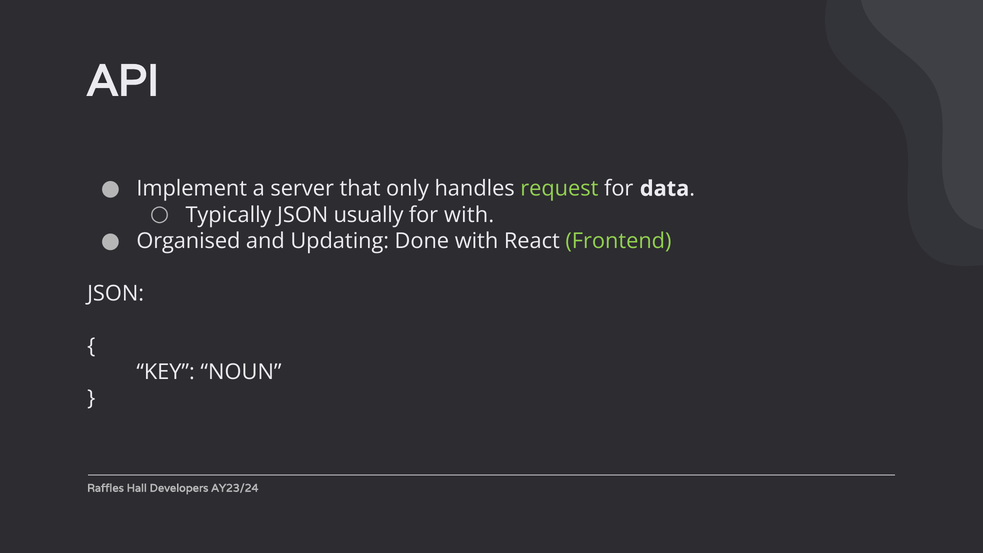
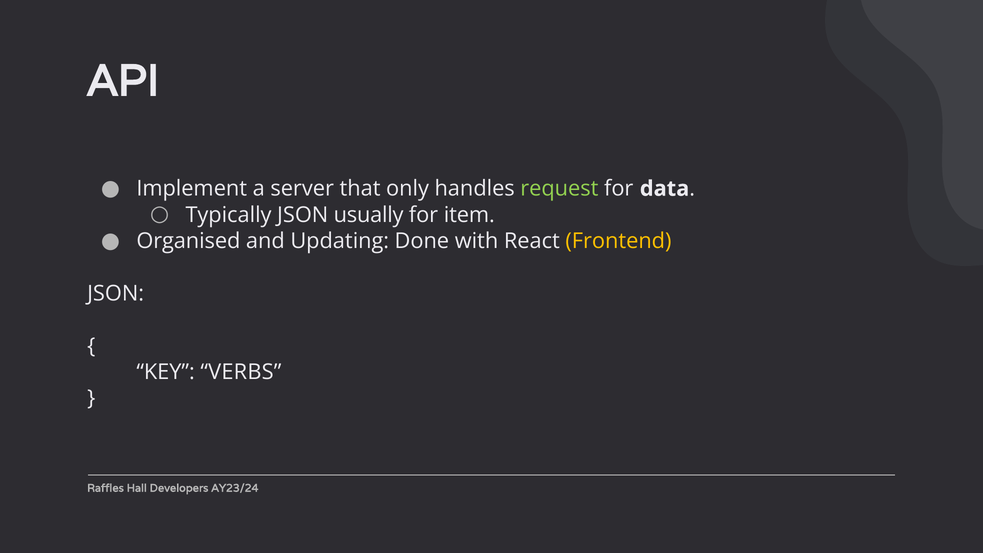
for with: with -> item (469, 215)
Frontend colour: light green -> yellow (618, 241)
NOUN: NOUN -> VERBS (241, 372)
